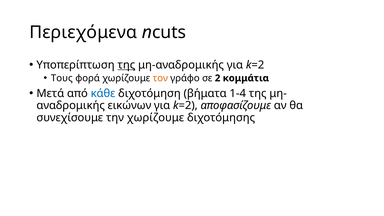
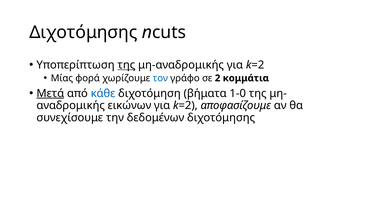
Περιεχόμενα: Περιεχόμενα -> Διχοτόμησης (83, 32)
Τους: Τους -> Μίας (62, 78)
τον colour: orange -> blue (160, 78)
Μετά underline: none -> present (50, 93)
1-4: 1-4 -> 1-0 (238, 93)
την χωρίζουμε: χωρίζουμε -> δεδομένων (156, 118)
